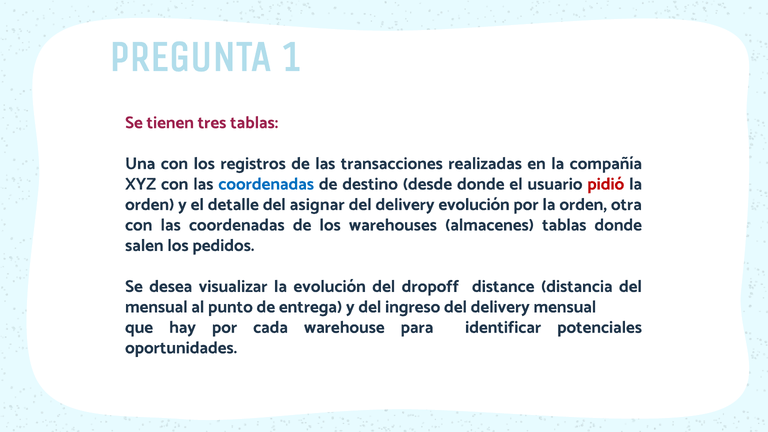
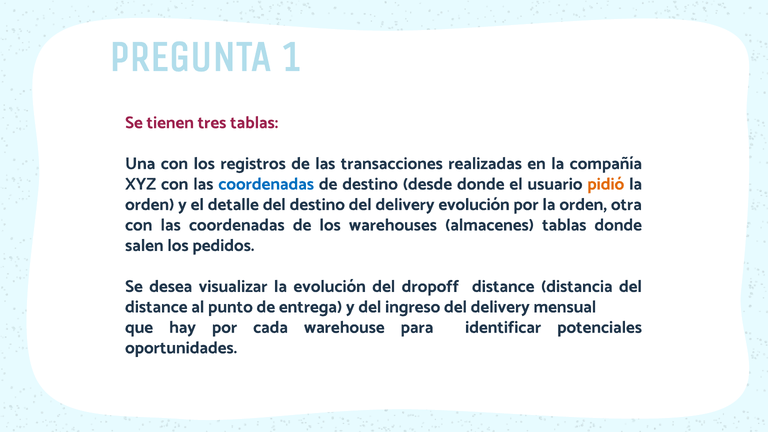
pidió colour: red -> orange (606, 184)
del asignar: asignar -> destino (317, 204)
mensual: mensual -> distance (156, 307)
